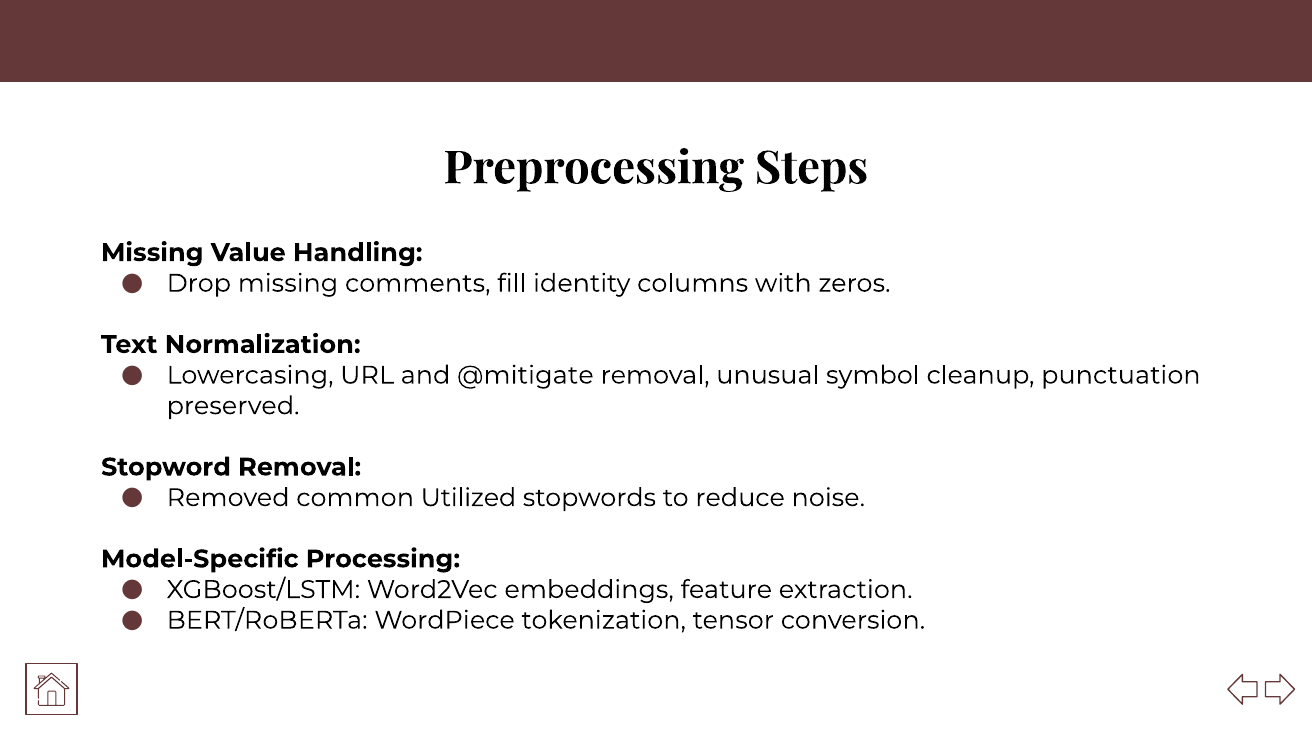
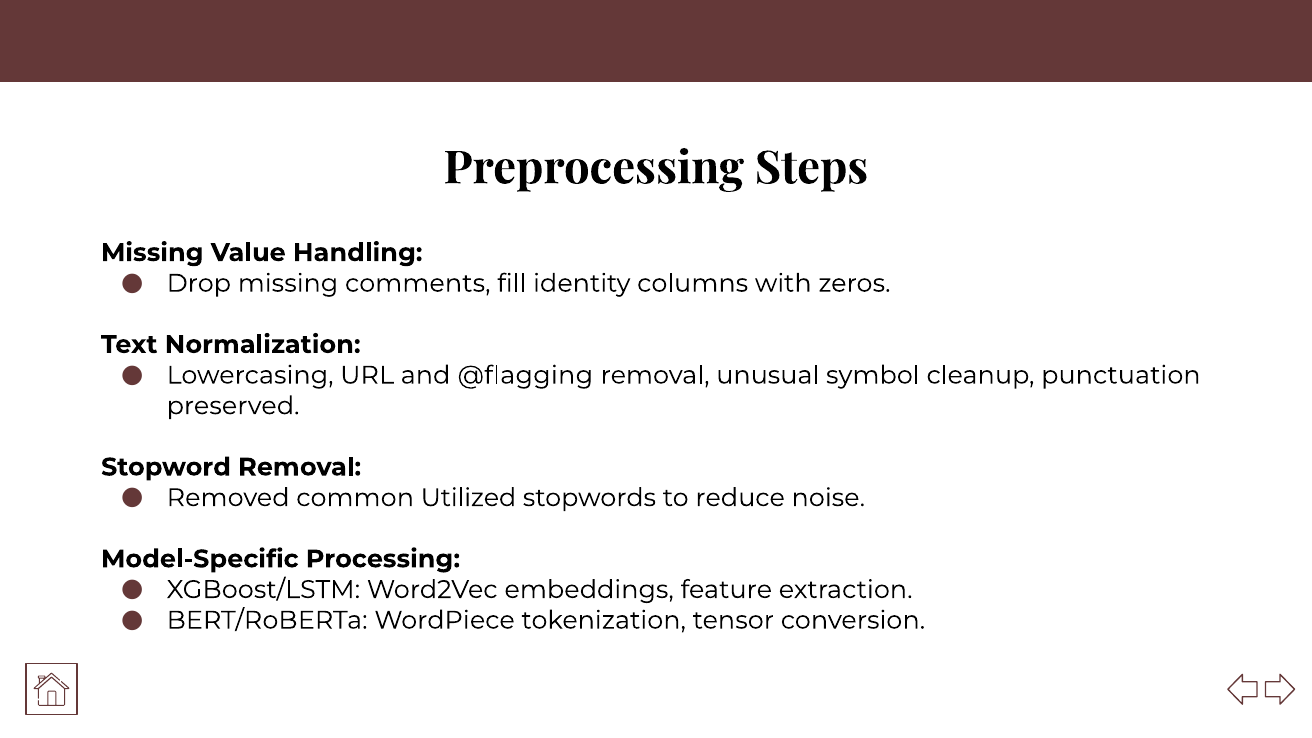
@mitigate: @mitigate -> @flagging (525, 375)
